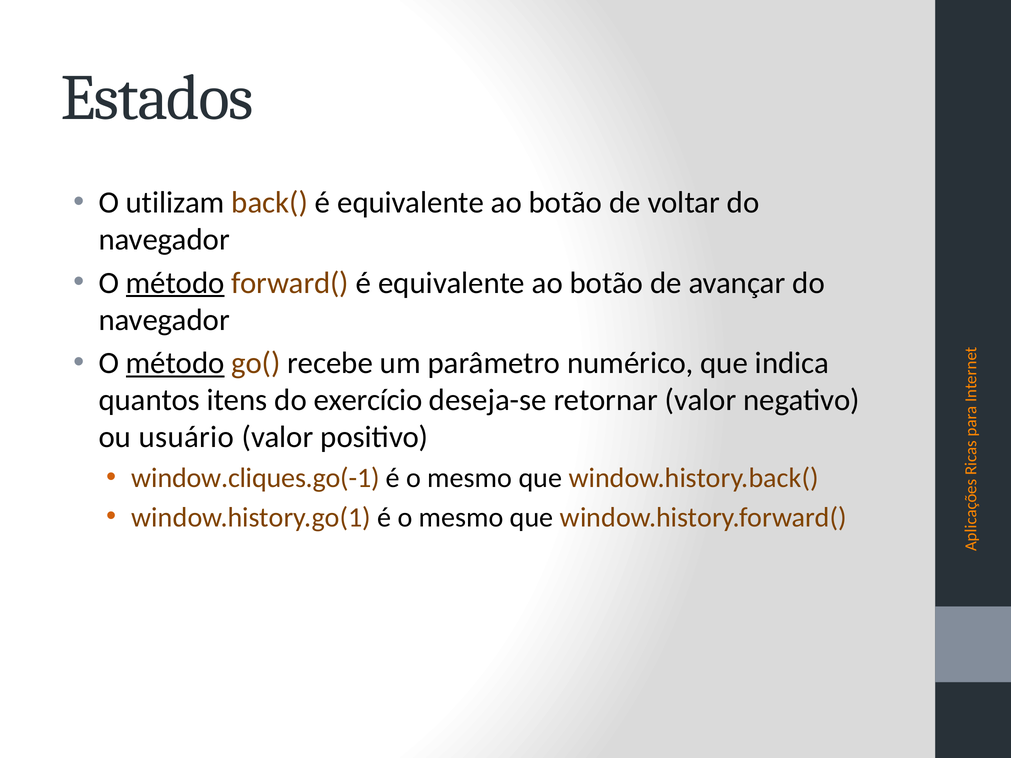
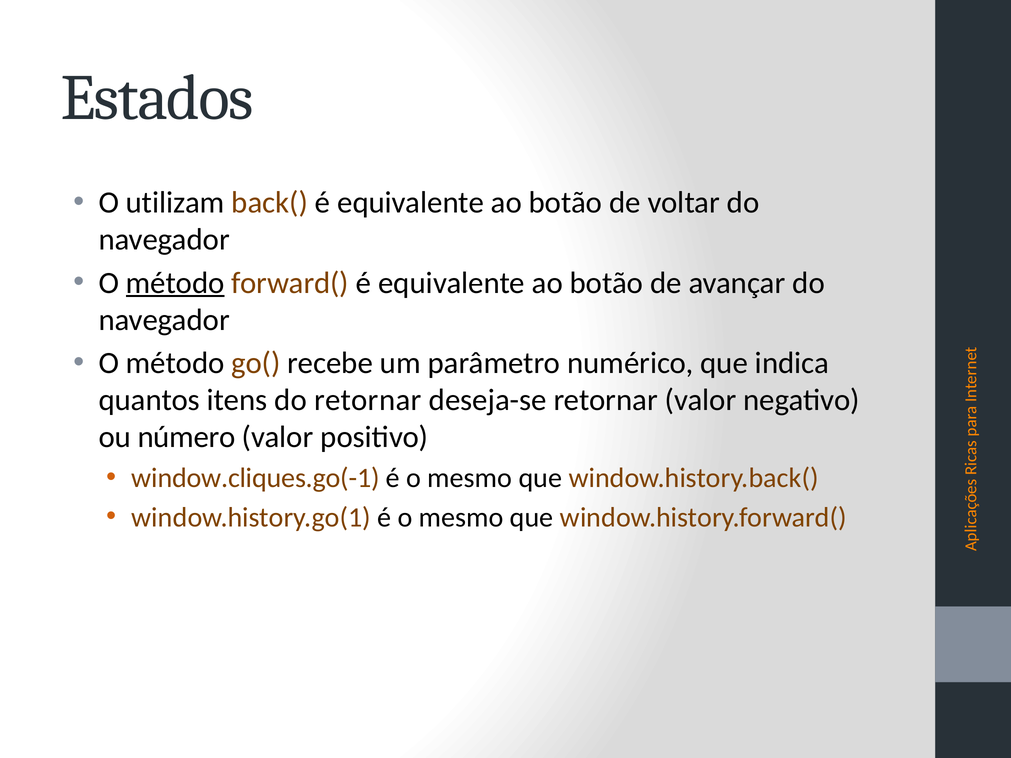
método underline: present -> none (175, 363)
do exercício: exercício -> retornar (368, 400)
usuário: usuário -> número (187, 437)
